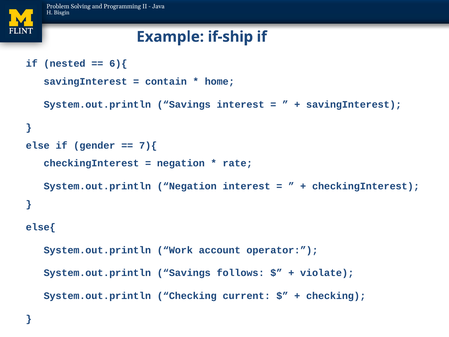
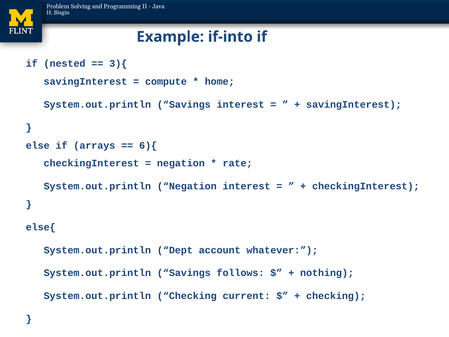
if-ship: if-ship -> if-into (230, 37)
6){: 6){ -> 3){ (118, 64)
contain: contain -> compute (166, 82)
gender: gender -> arrays (94, 145)
7){: 7){ -> 6){ (148, 145)
Work: Work -> Dept (175, 250)
operator: operator -> whatever (282, 250)
violate: violate -> nothing (327, 273)
